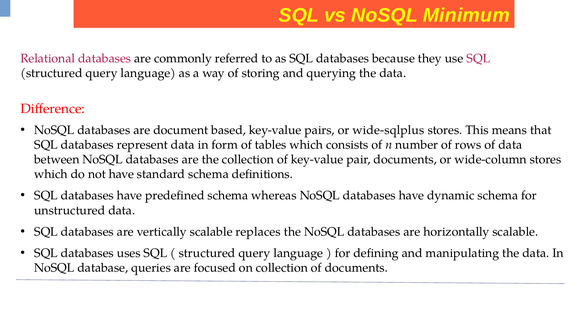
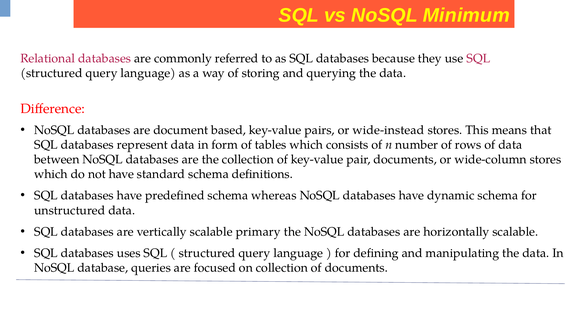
wide-sqlplus: wide-sqlplus -> wide-instead (388, 130)
replaces: replaces -> primary (258, 231)
